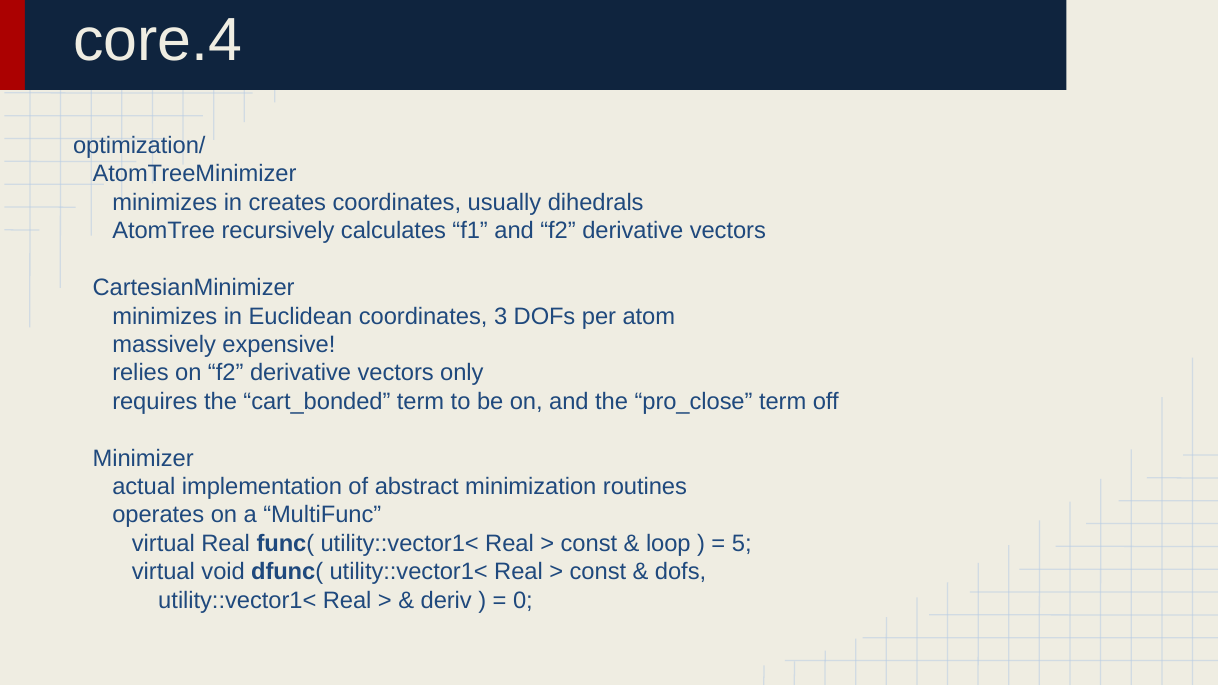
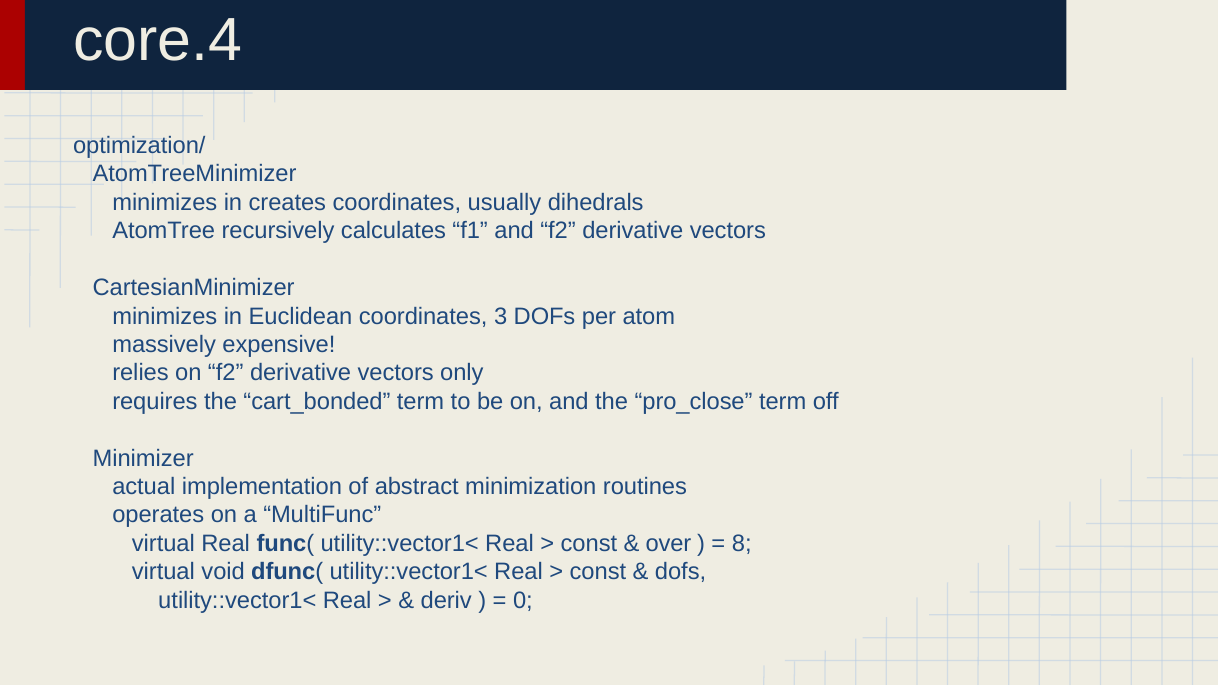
loop: loop -> over (668, 544)
5: 5 -> 8 (742, 544)
